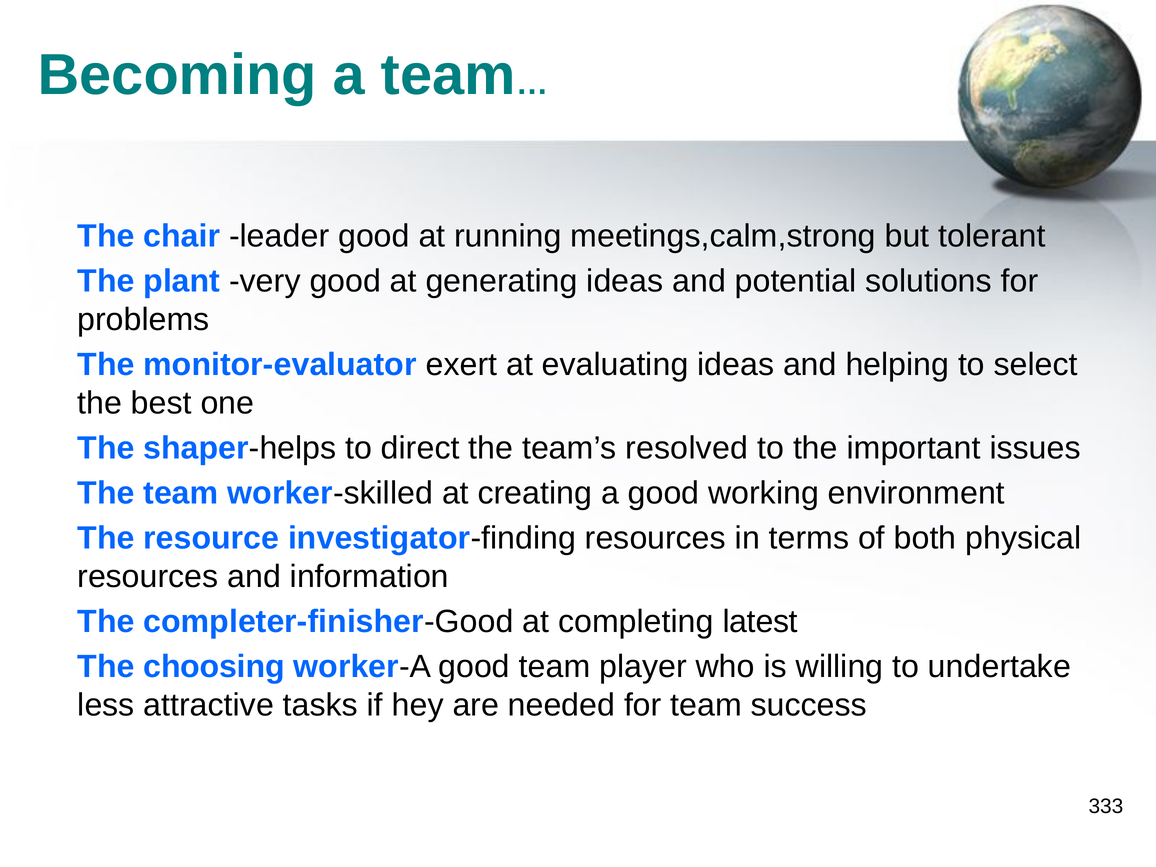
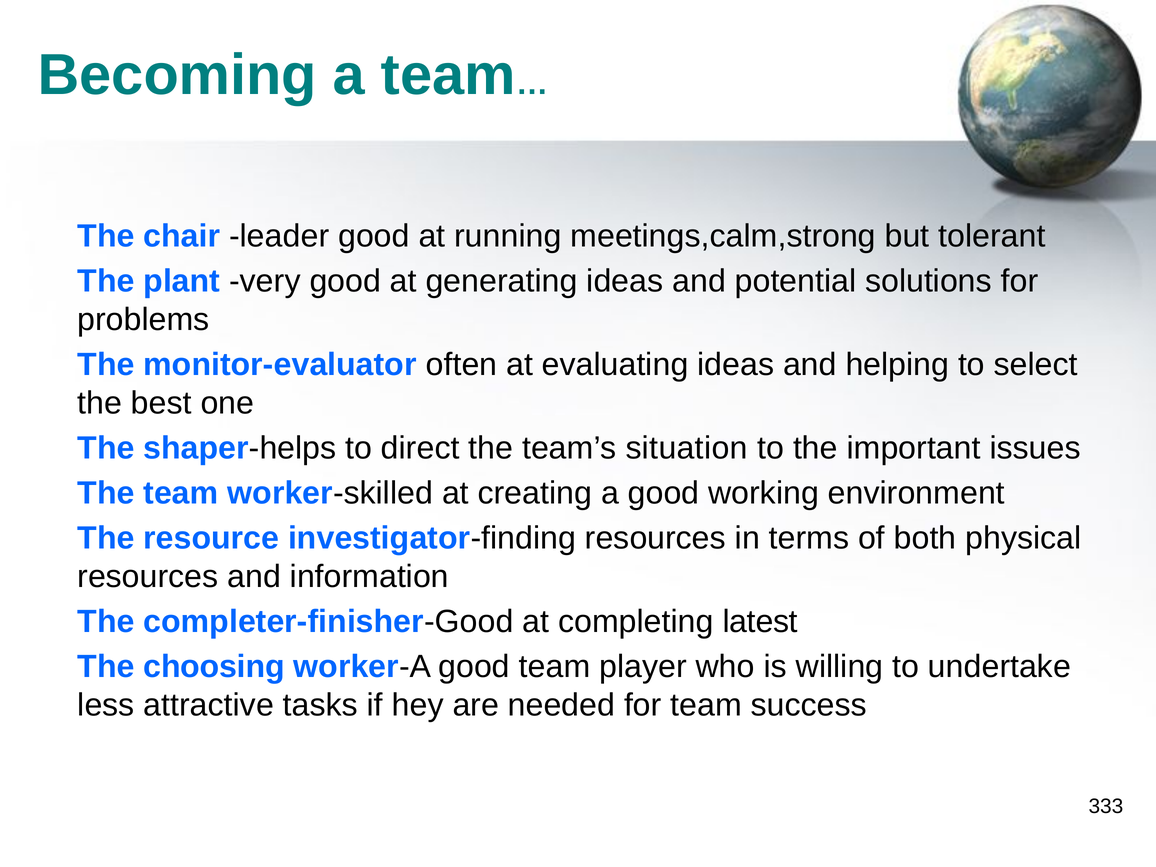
exert: exert -> often (462, 365)
resolved: resolved -> situation (687, 448)
